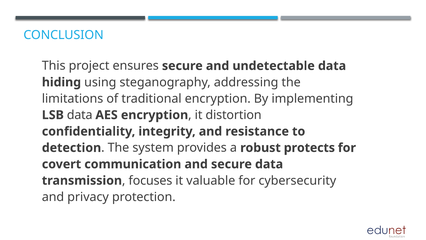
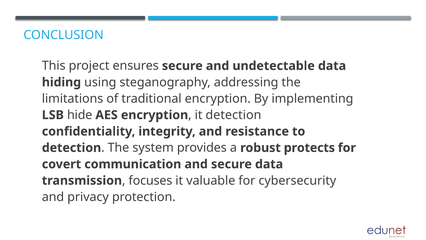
LSB data: data -> hide (80, 115)
it distortion: distortion -> detection (233, 115)
